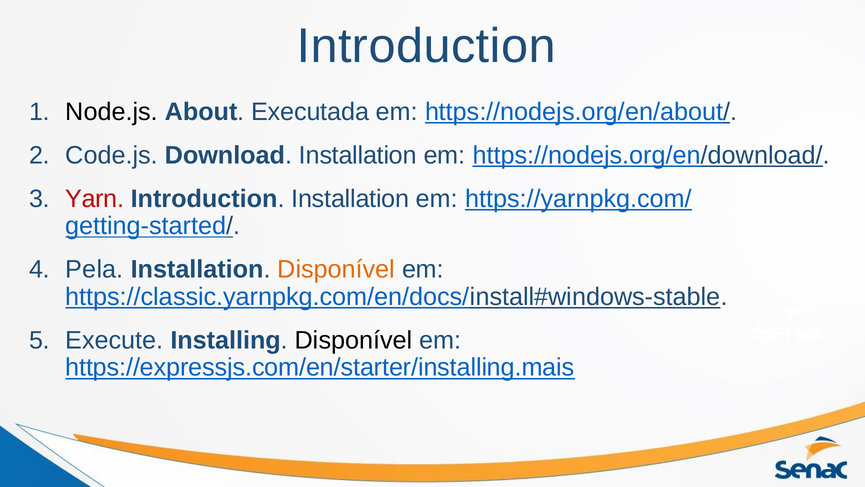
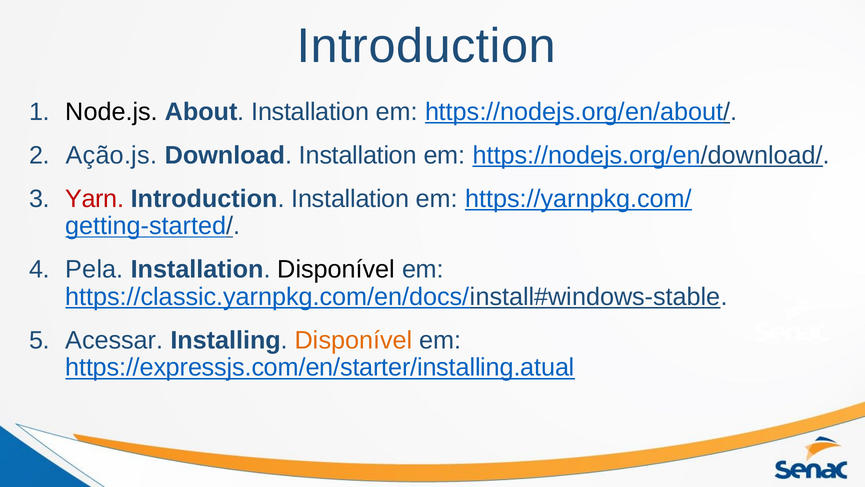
About Executada: Executada -> Installation (310, 112)
Code.js: Code.js -> Ação.js (111, 155)
Disponível colour: orange -> black (336, 269)
Execute: Execute -> Acessar (114, 340)
Disponível colour: black -> orange (354, 340)
https://expressjs.com/en/starter/installing.mais: https://expressjs.com/en/starter/installing.mais -> https://expressjs.com/en/starter/installing.atual (320, 367)
